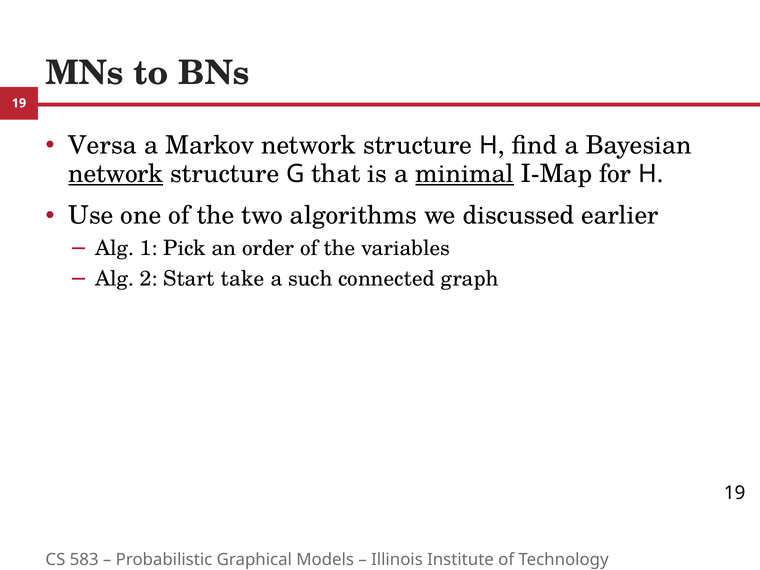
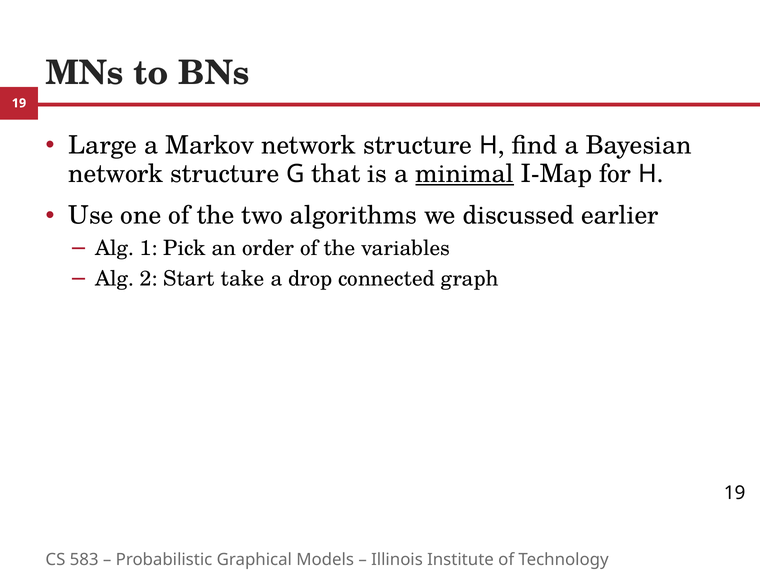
Versa: Versa -> Large (103, 145)
network underline: present -> none (116, 174)
such: such -> drop (310, 279)
